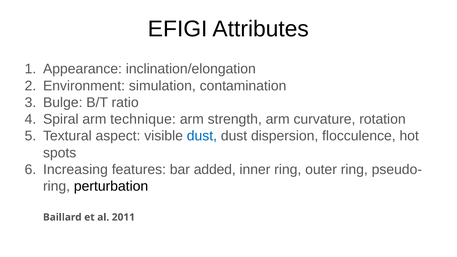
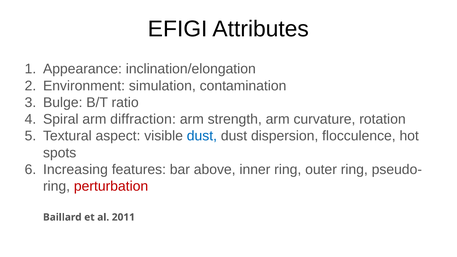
technique: technique -> diffraction (143, 119)
added: added -> above (215, 170)
perturbation colour: black -> red (111, 186)
